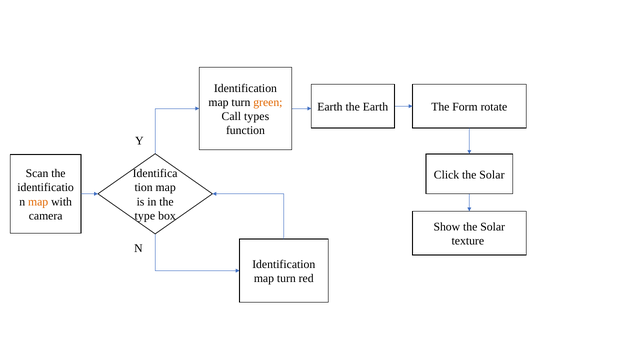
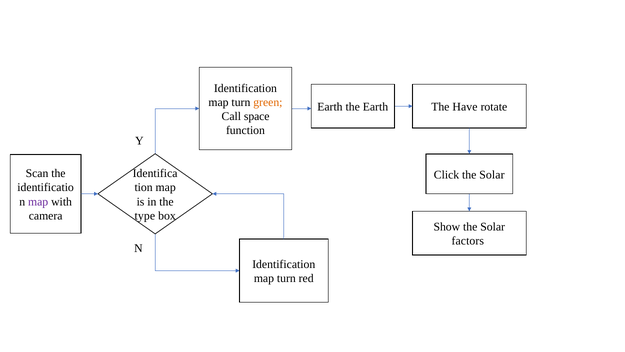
Form: Form -> Have (465, 107)
types: types -> space (257, 116)
map colour: orange -> purple (38, 201)
texture: texture -> factors (468, 241)
